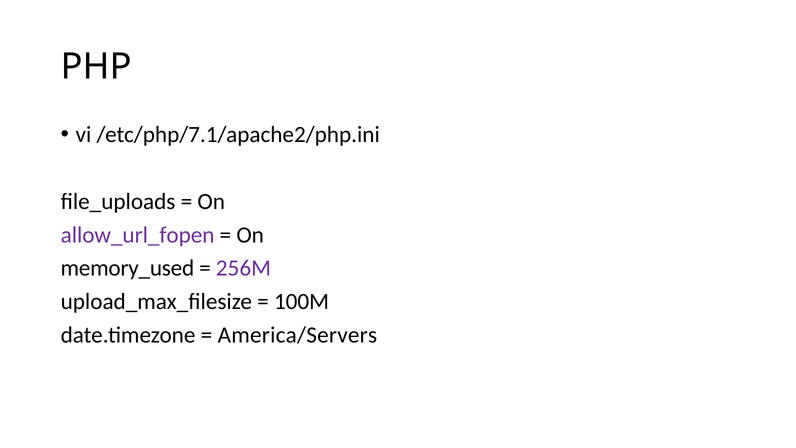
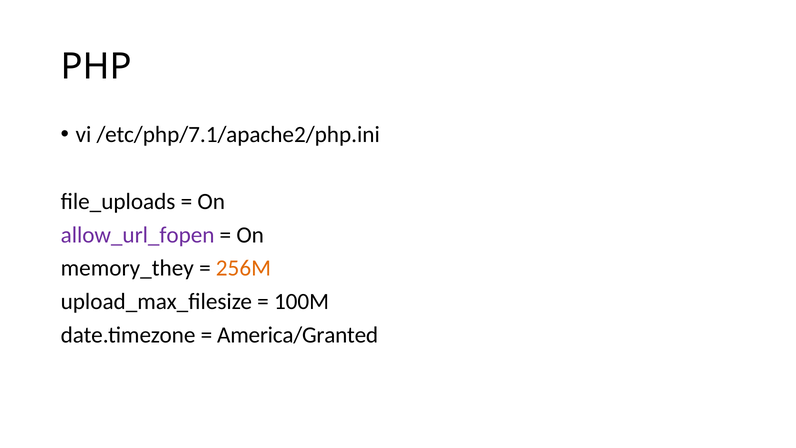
memory_used: memory_used -> memory_they (127, 268)
256M colour: purple -> orange (243, 268)
America/Servers: America/Servers -> America/Granted (298, 335)
